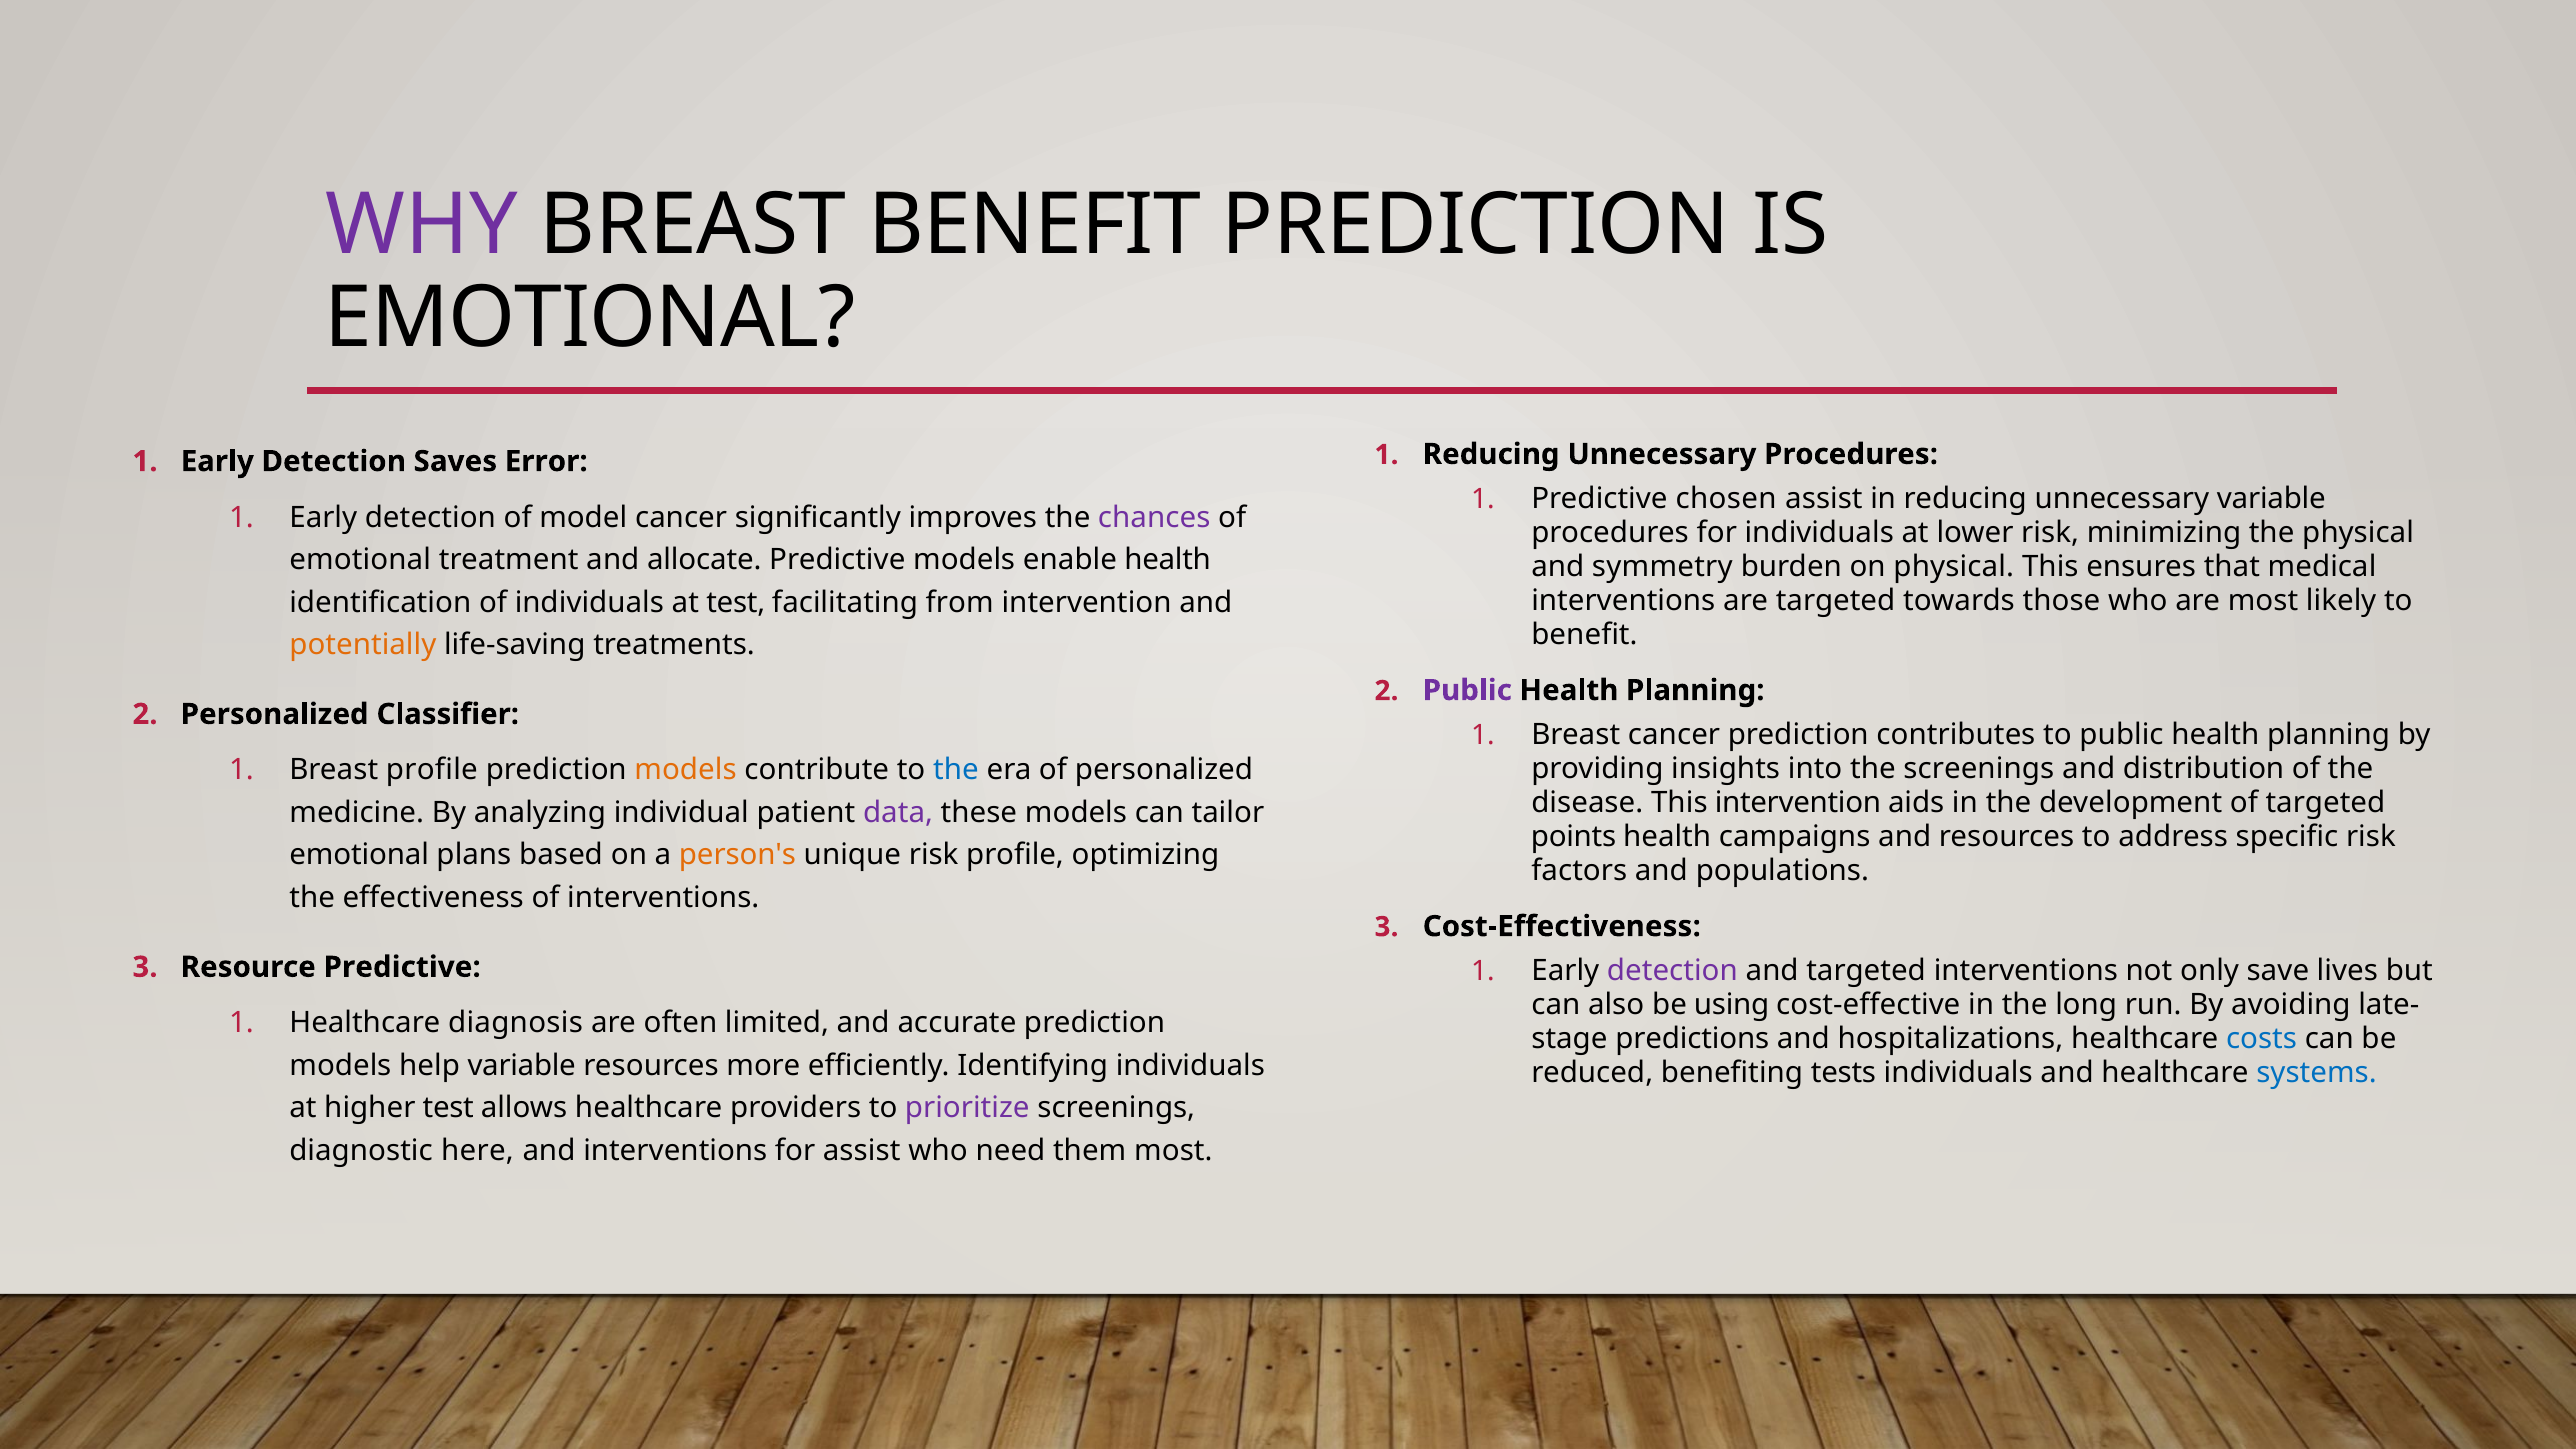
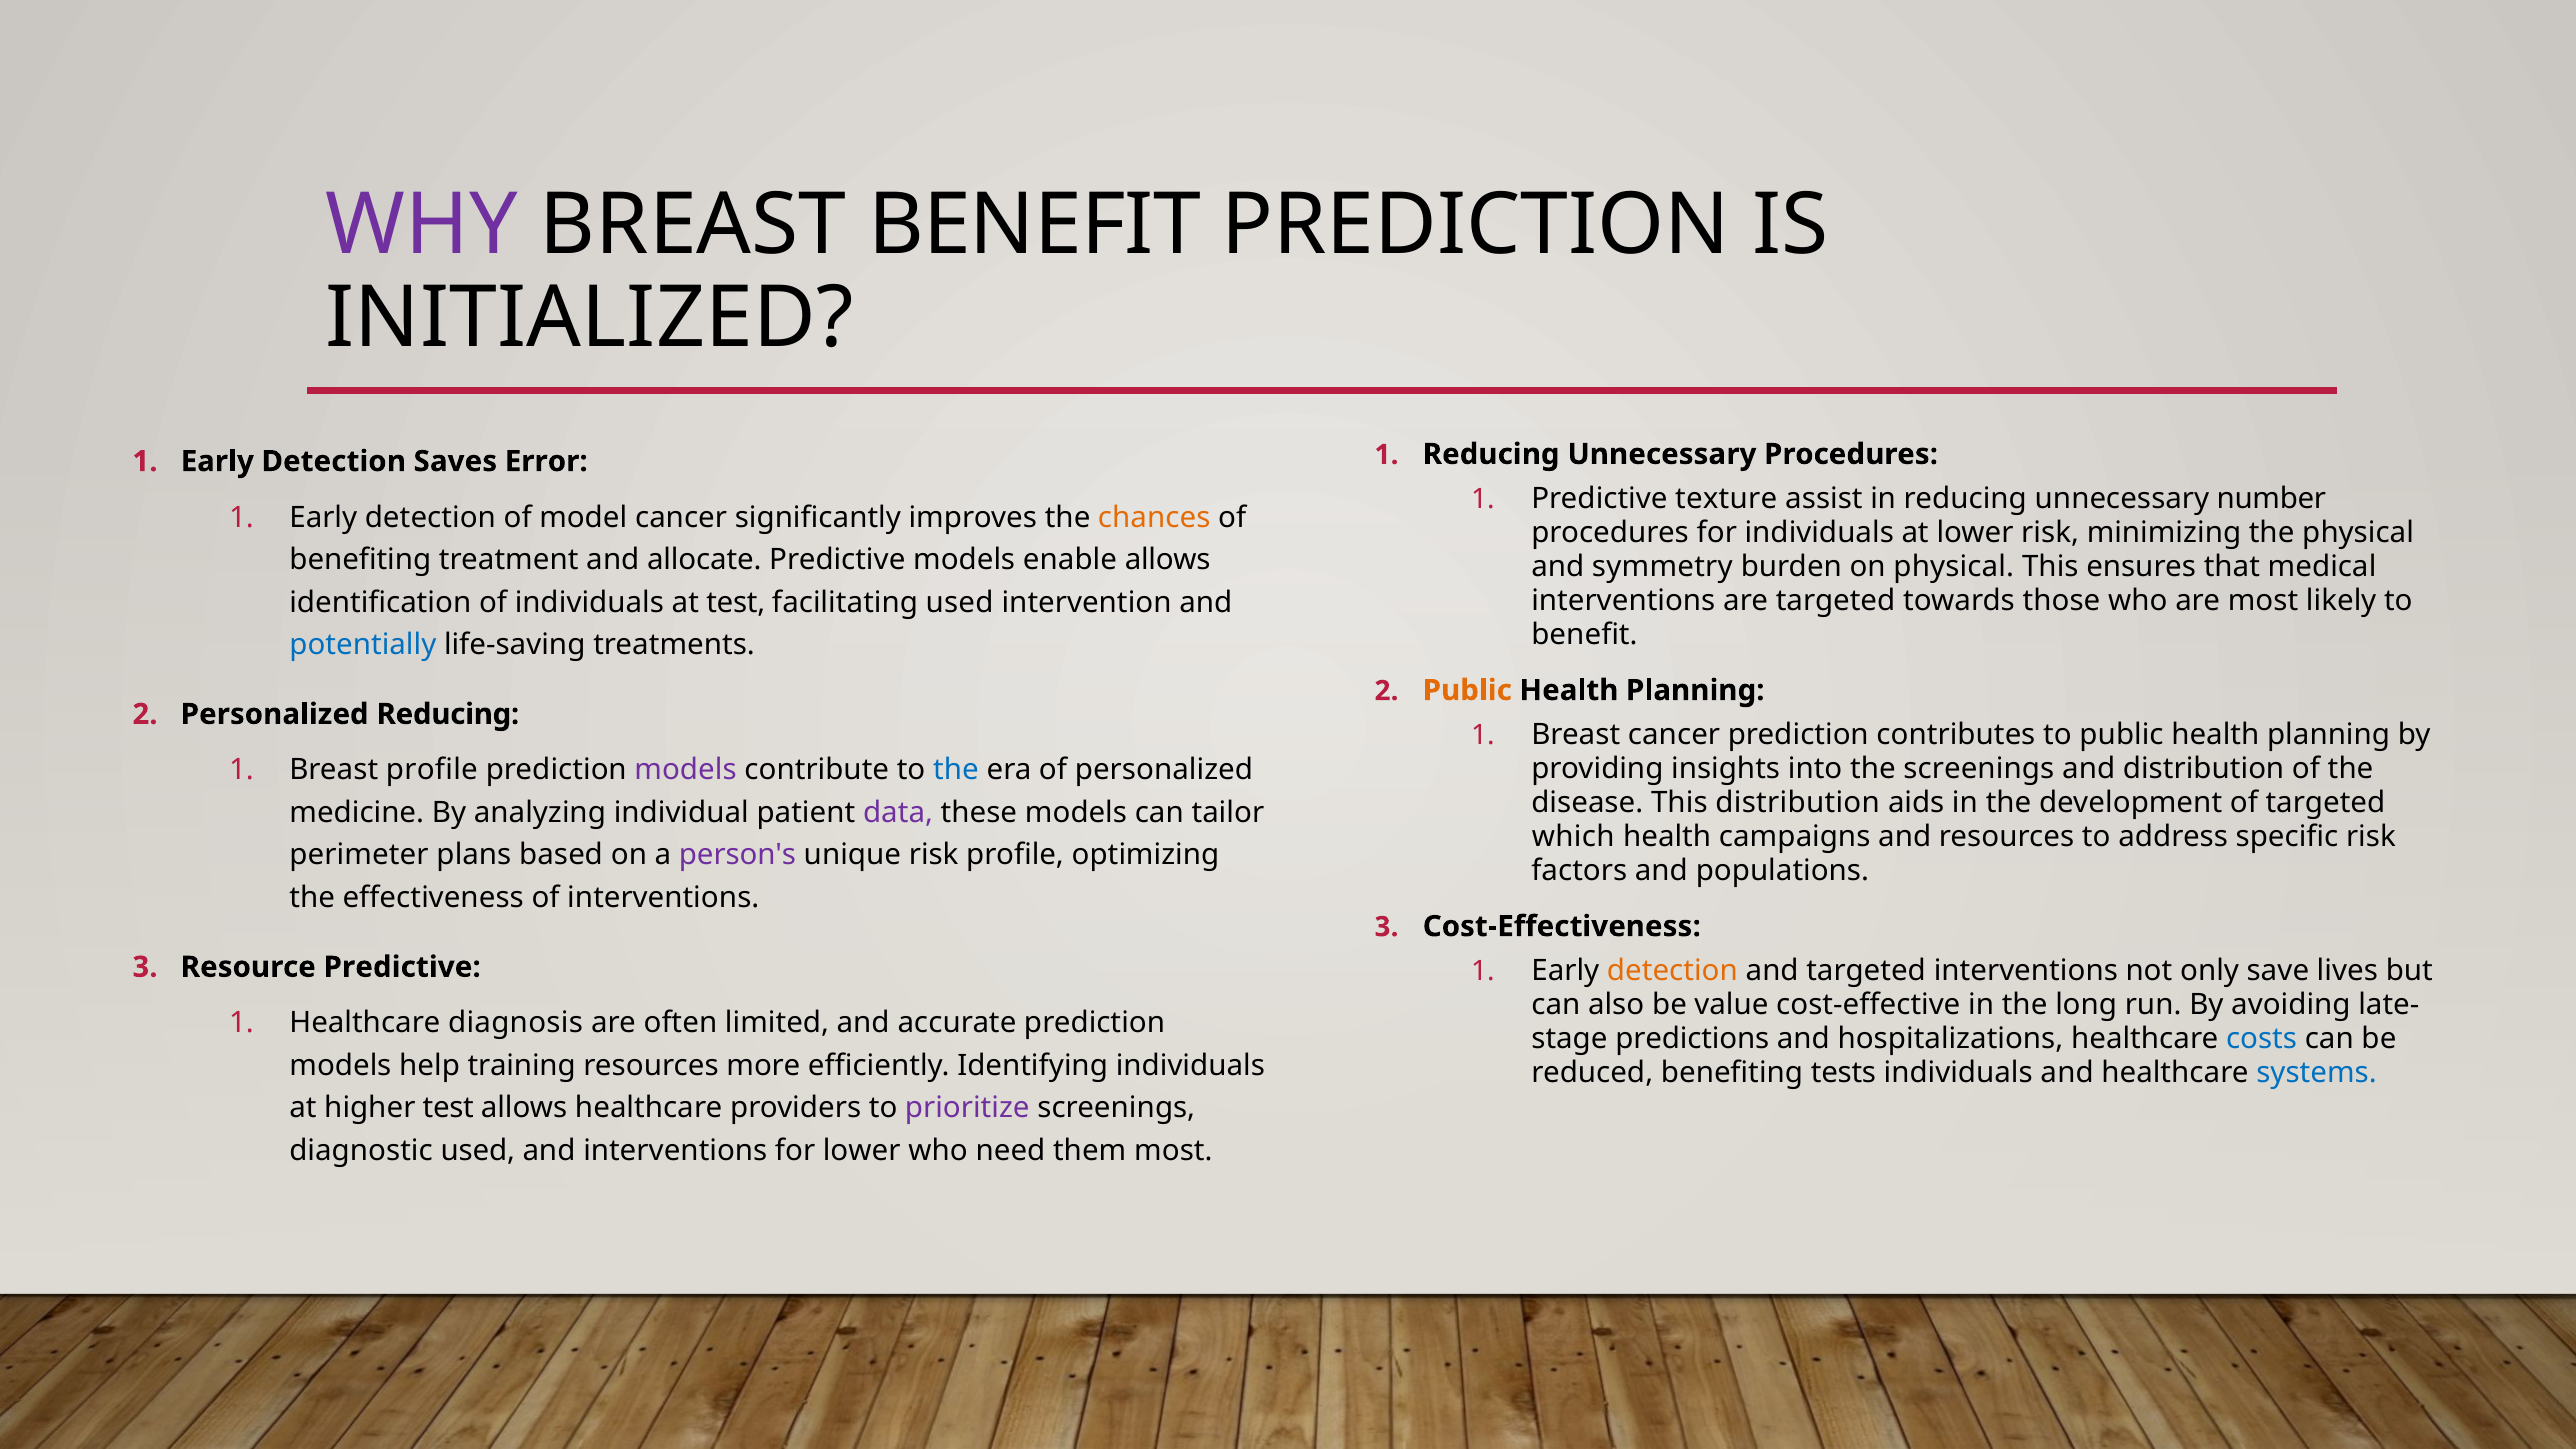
EMOTIONAL: EMOTIONAL -> INITIALIZED (589, 318)
chosen: chosen -> texture (1726, 499)
unnecessary variable: variable -> number (2271, 499)
chances colour: purple -> orange (1154, 517)
emotional: emotional -> benefiting (360, 560)
enable health: health -> allows (1168, 560)
facilitating from: from -> used (960, 602)
potentially colour: orange -> blue (363, 645)
Public colour: purple -> orange (1467, 690)
Personalized Classifier: Classifier -> Reducing (448, 714)
models colour: orange -> purple (686, 770)
This intervention: intervention -> distribution (1798, 803)
points: points -> which (1573, 837)
emotional: emotional -> perimeter (359, 855)
person's colour: orange -> purple (738, 855)
detection colour: purple -> orange (1672, 971)
using: using -> value (1731, 1005)
help variable: variable -> training (522, 1065)
diagnostic here: here -> used (478, 1151)
for assist: assist -> lower (862, 1151)
